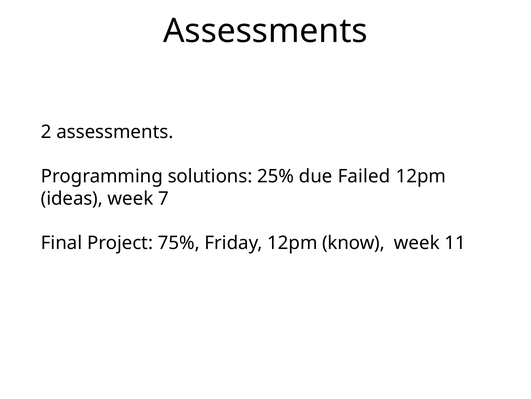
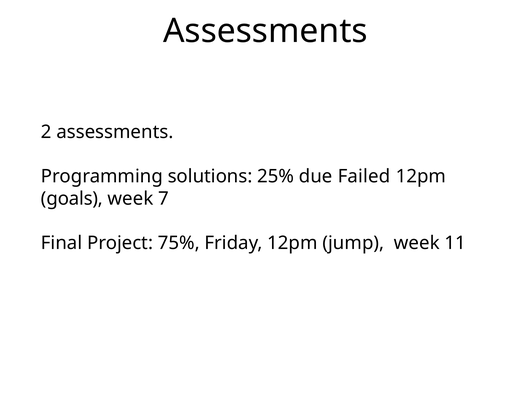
ideas: ideas -> goals (72, 198)
know: know -> jump (353, 243)
